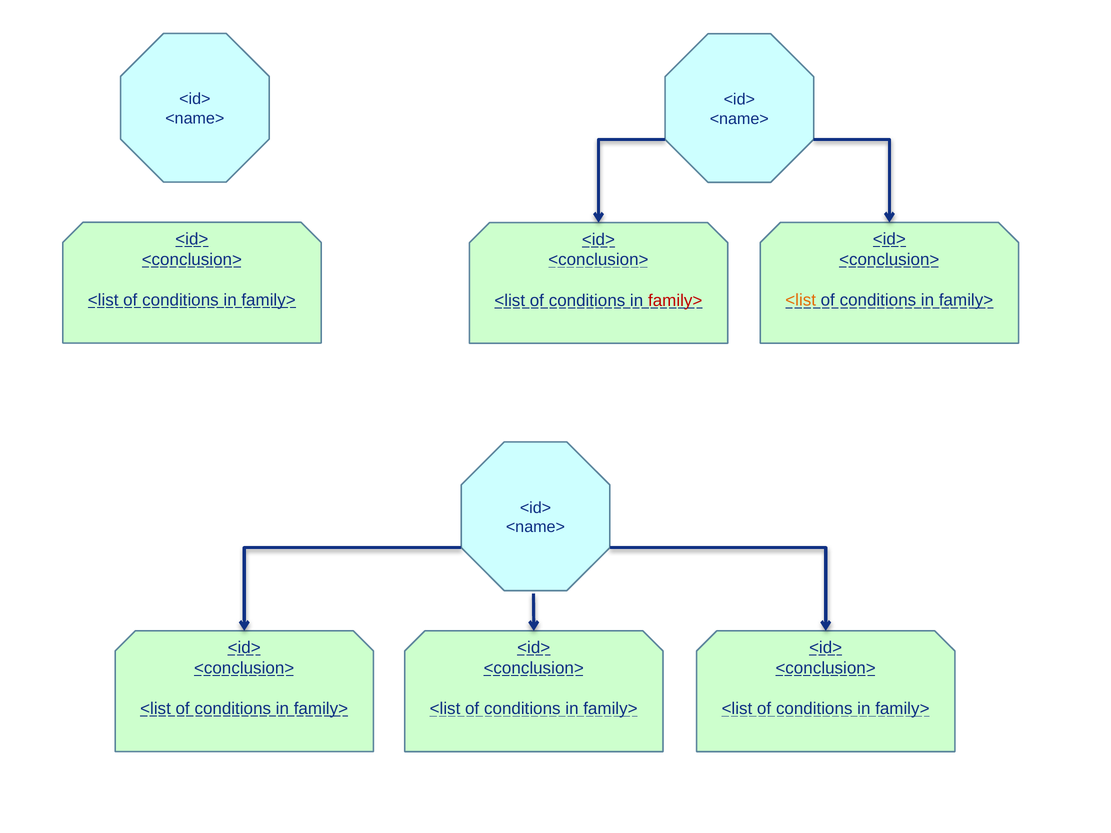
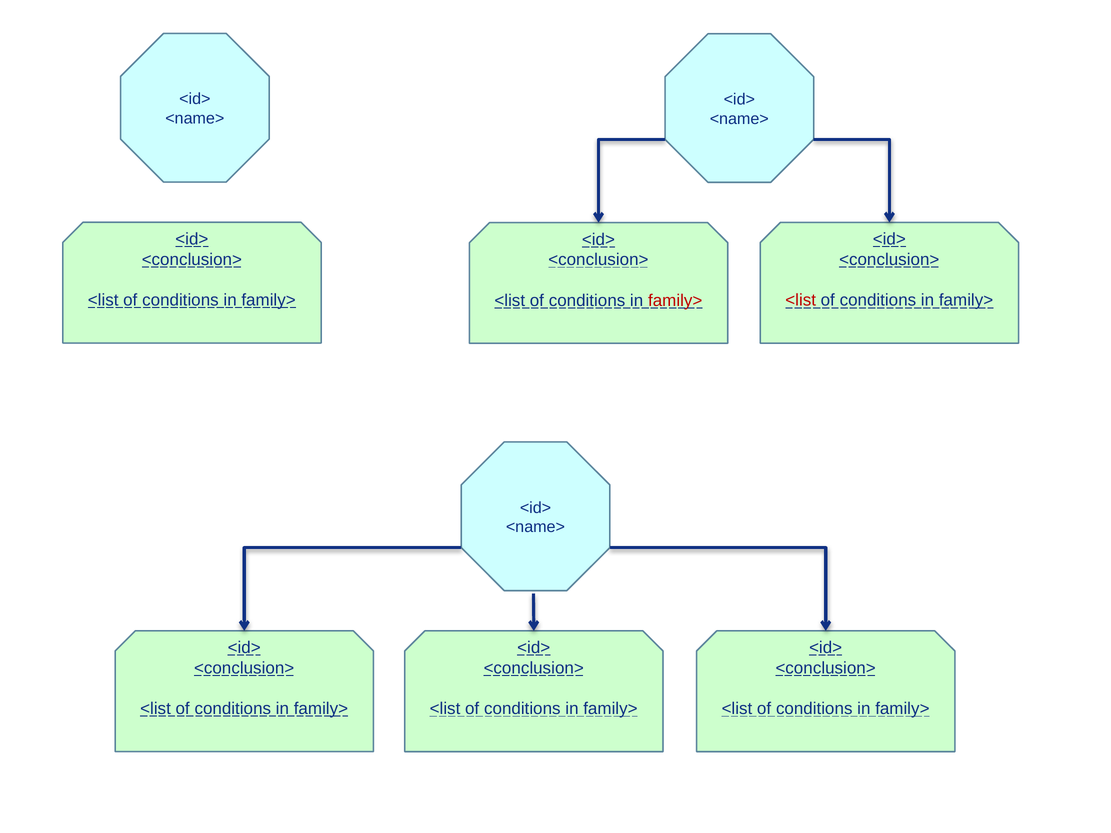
<list colour: orange -> red (801, 300)
